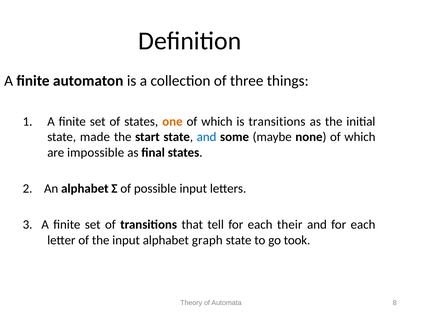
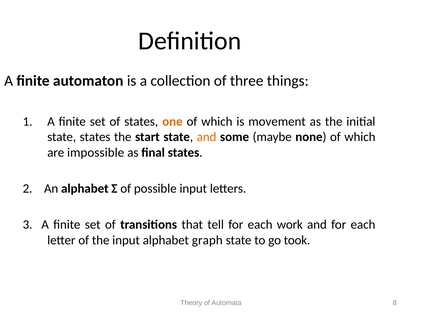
is transitions: transitions -> movement (277, 121)
state made: made -> states (95, 137)
and colour: blue -> orange (207, 137)
their: their -> work (290, 224)
